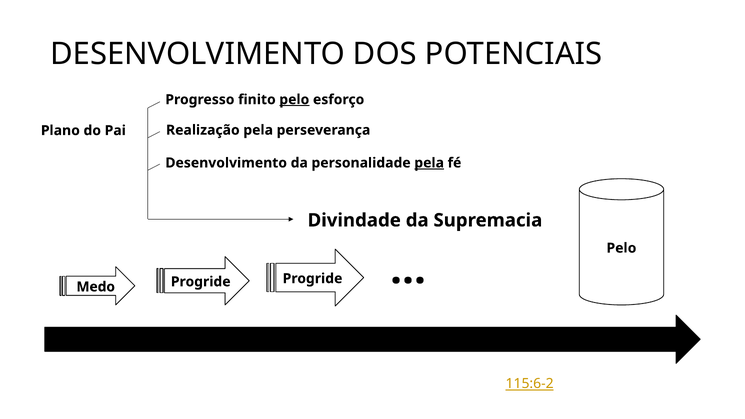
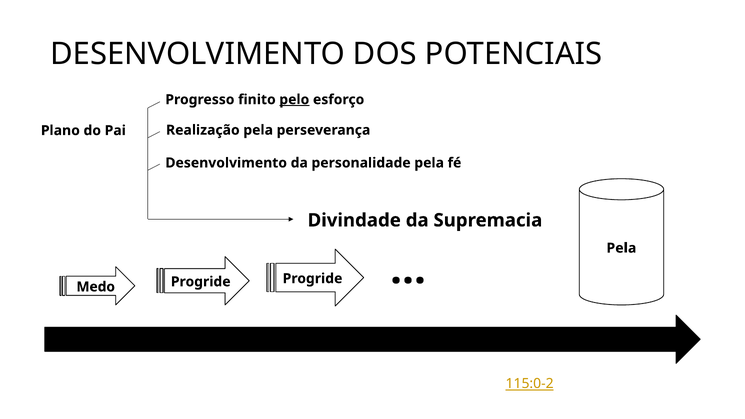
pela underline: present -> none (429, 163)
Pelo: Pelo -> Pela (621, 248)
115:6-2: 115:6-2 -> 115:0-2 (530, 384)
